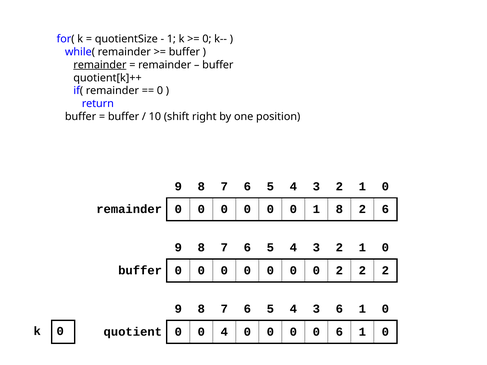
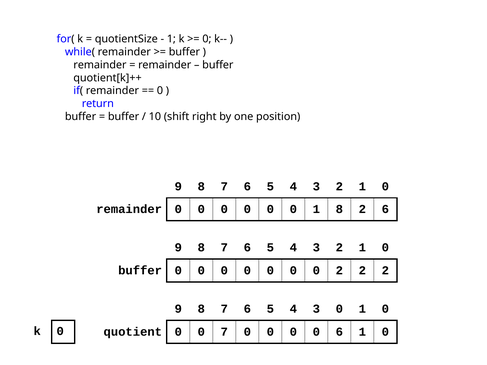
remainder underline: present -> none (100, 65)
3 6: 6 -> 0 (339, 309)
0 4: 4 -> 7 (224, 332)
